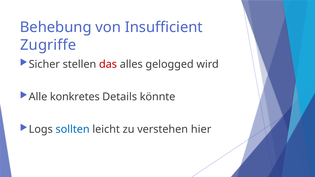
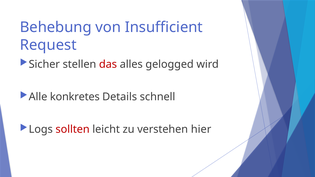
Zugriffe: Zugriffe -> Request (48, 45)
könnte: könnte -> schnell (158, 97)
sollten colour: blue -> red (73, 129)
